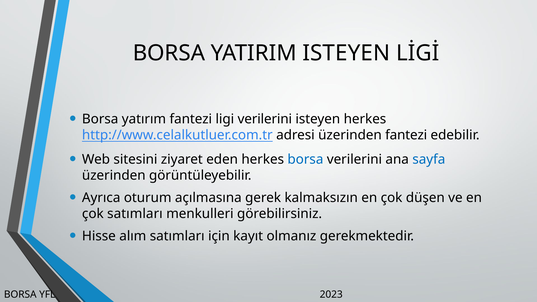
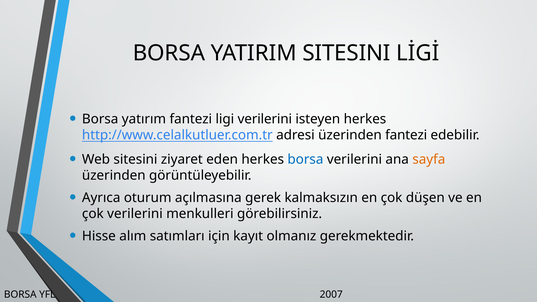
YATIRIM ISTEYEN: ISTEYEN -> SITESINI (347, 53)
sayfa colour: blue -> orange (429, 159)
çok satımları: satımları -> verilerini (135, 214)
2023: 2023 -> 2007 (331, 295)
